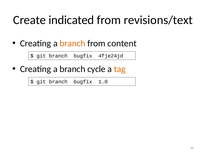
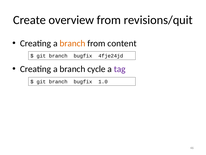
indicated: indicated -> overview (71, 20)
revisions/text: revisions/text -> revisions/quit (158, 20)
tag colour: orange -> purple (120, 69)
